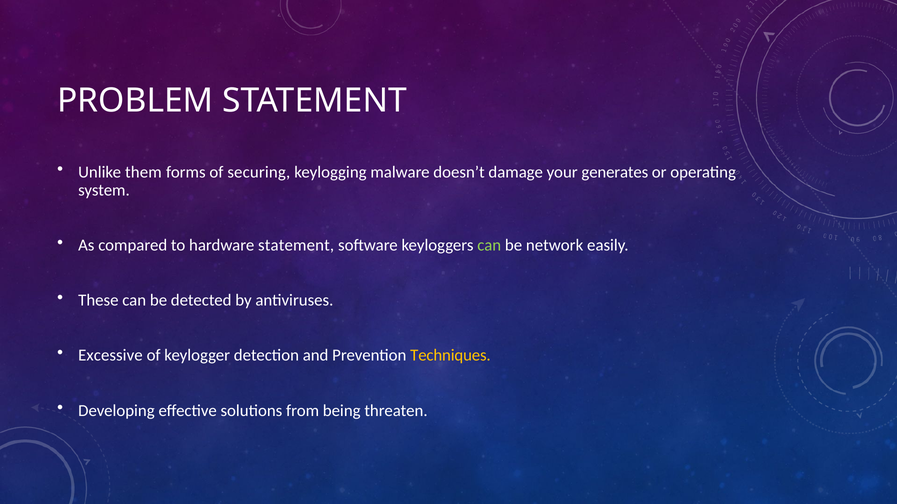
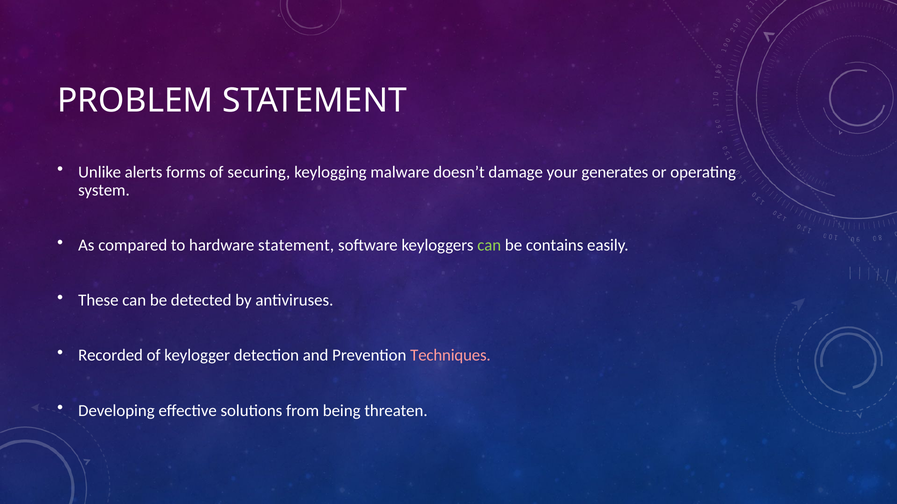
them: them -> alerts (144, 172)
network: network -> contains (555, 246)
Excessive: Excessive -> Recorded (111, 356)
Techniques colour: yellow -> pink (450, 356)
